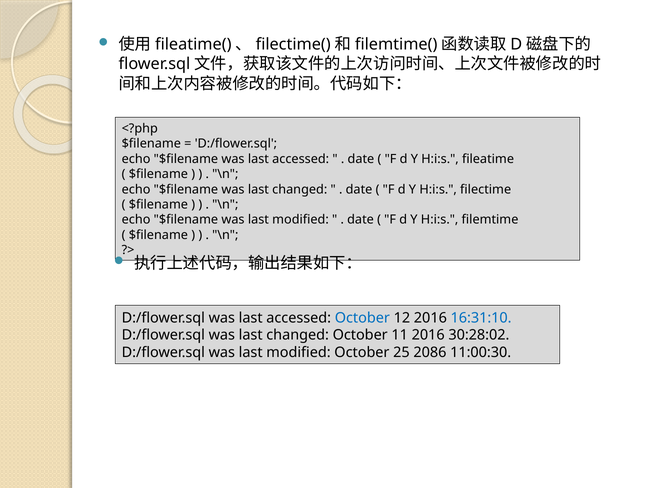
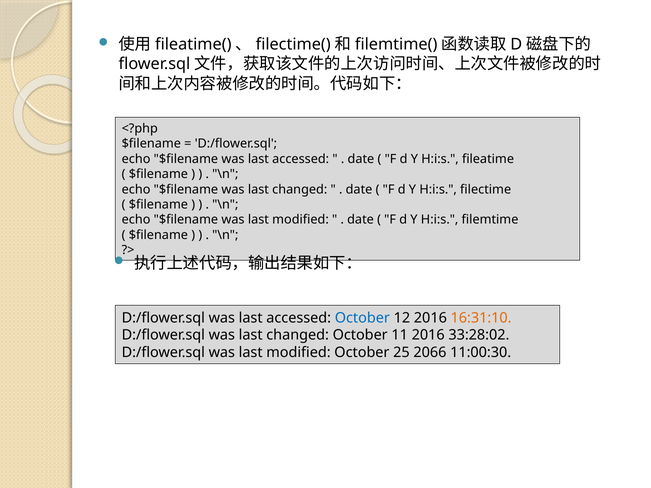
16:31:10 colour: blue -> orange (481, 318)
30:28:02: 30:28:02 -> 33:28:02 (479, 335)
2086: 2086 -> 2066 (430, 353)
